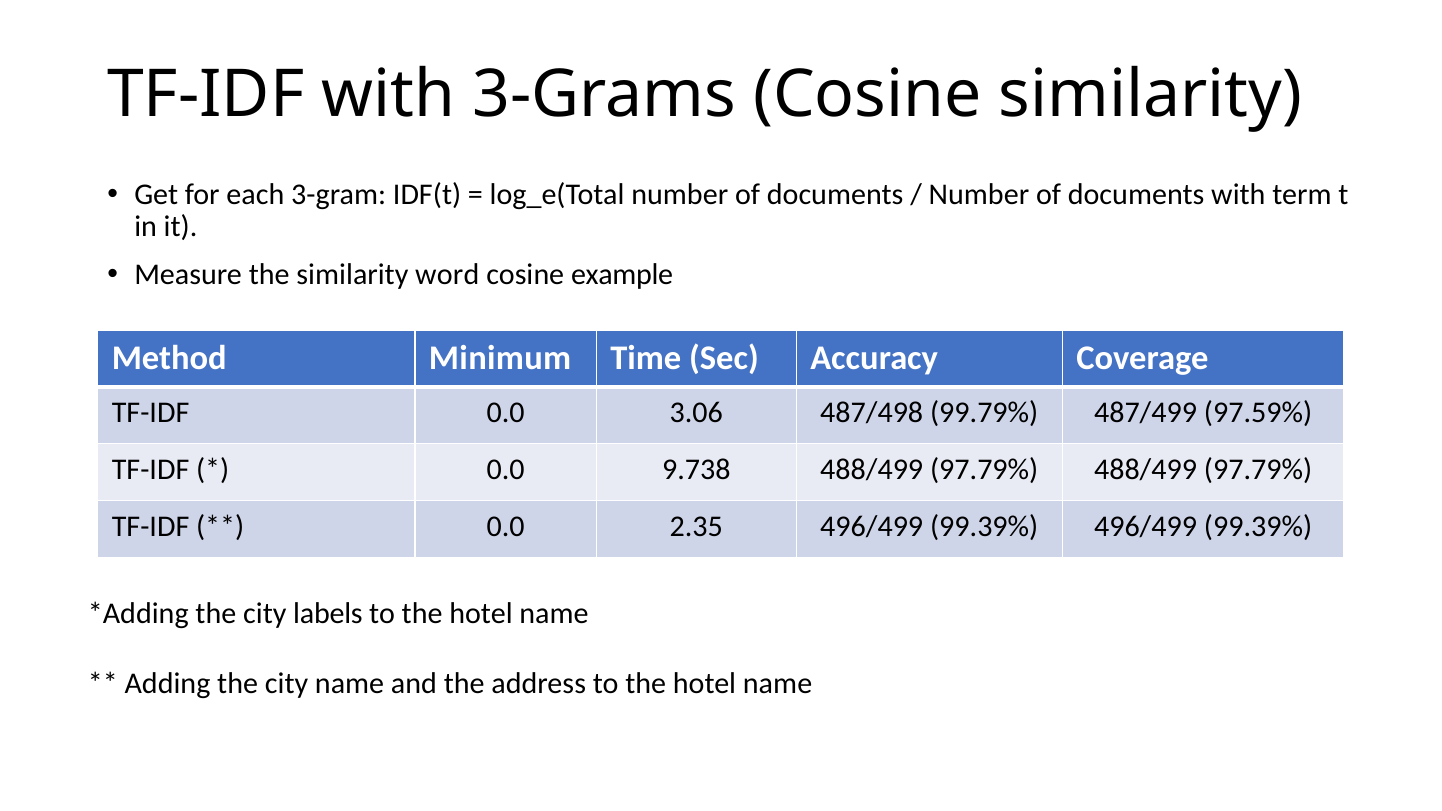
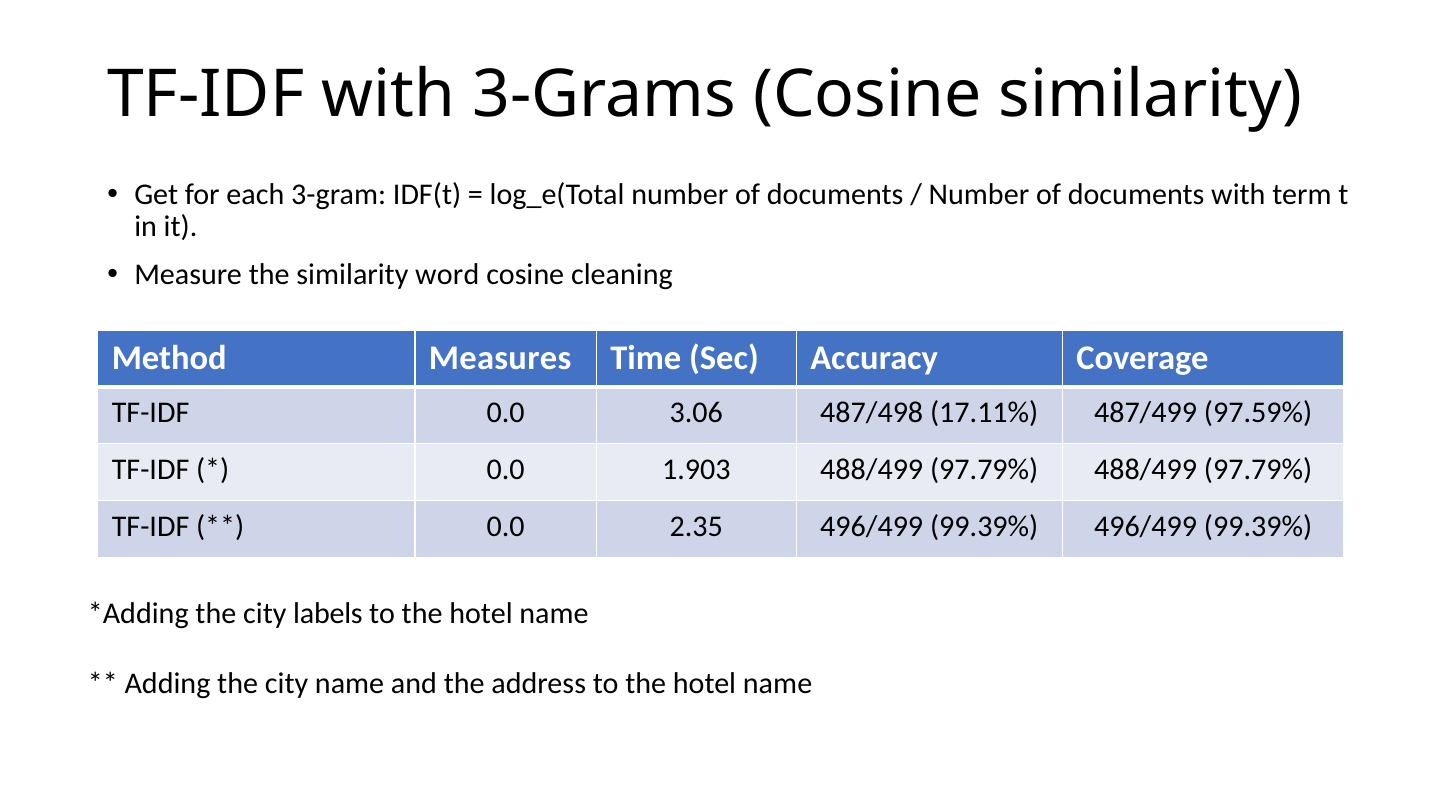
example: example -> cleaning (622, 275)
Minimum: Minimum -> Measures (500, 359)
99.79%: 99.79% -> 17.11% (984, 413)
9.738: 9.738 -> 1.903 (696, 469)
